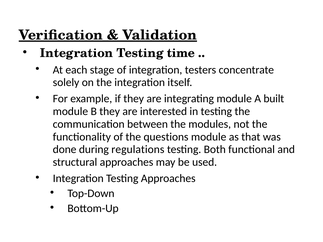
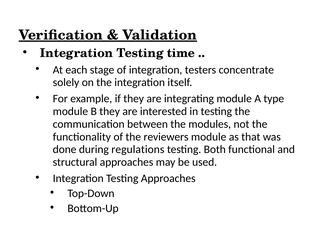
built: built -> type (274, 99)
questions: questions -> reviewers (166, 137)
